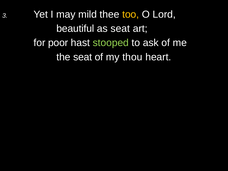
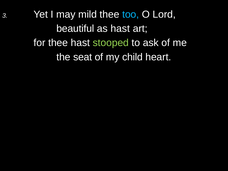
too colour: yellow -> light blue (131, 14)
as seat: seat -> hast (120, 29)
for poor: poor -> thee (58, 43)
thou: thou -> child (132, 57)
